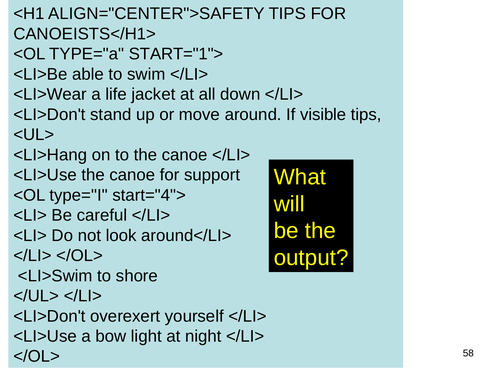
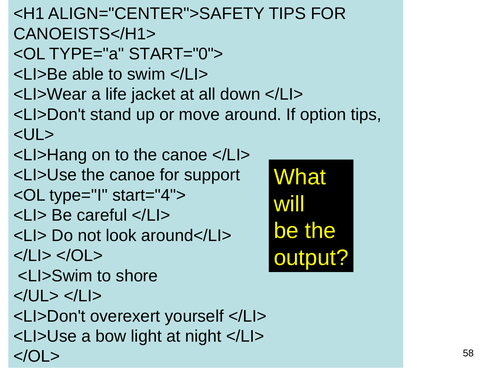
START="1">: START="1"> -> START="0"> (176, 54)
visible: visible -> option (323, 115)
